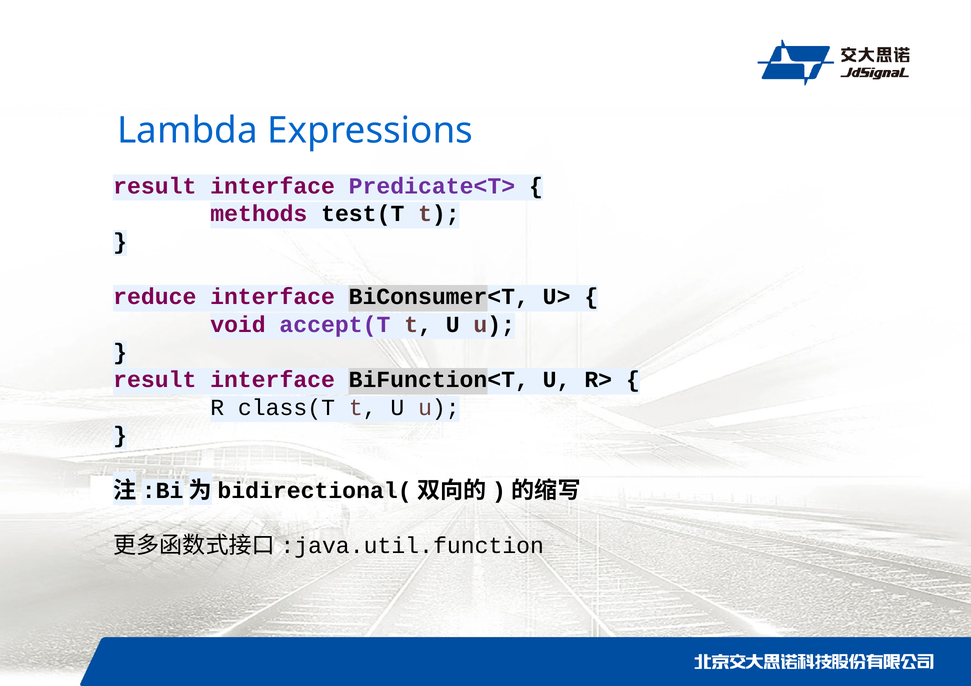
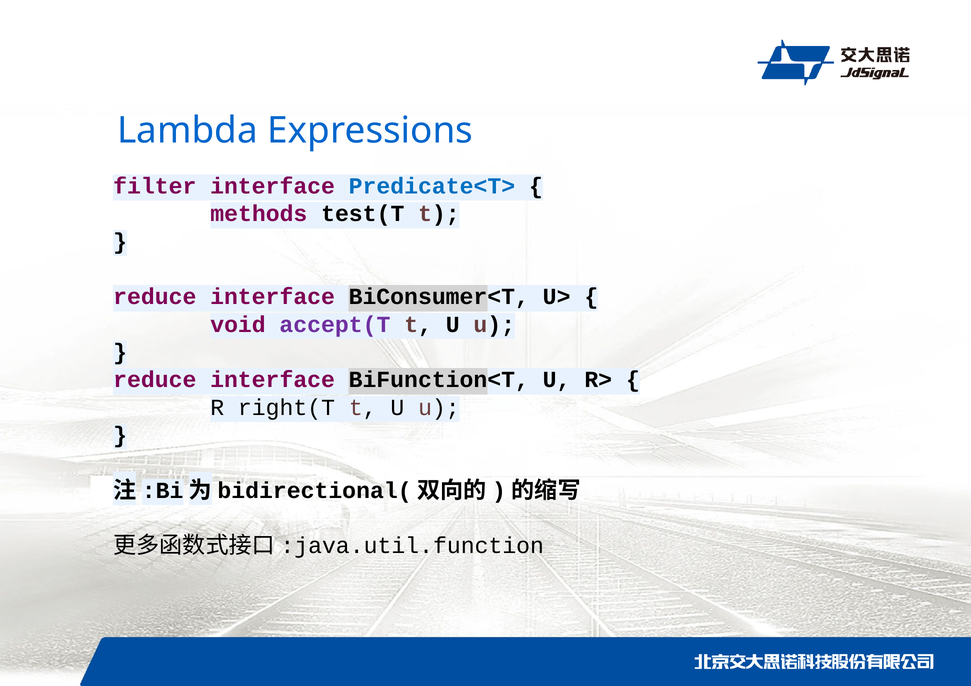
result: result -> filter (155, 186)
Predicate<T> colour: purple -> blue (432, 186)
result: result -> reduce (155, 380)
class(T: class(T -> right(T (287, 408)
